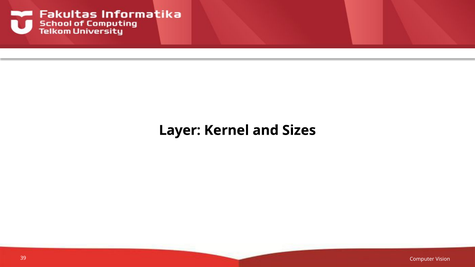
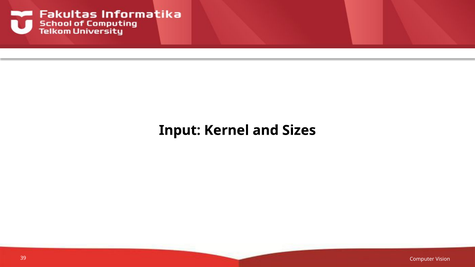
Layer: Layer -> Input (180, 130)
